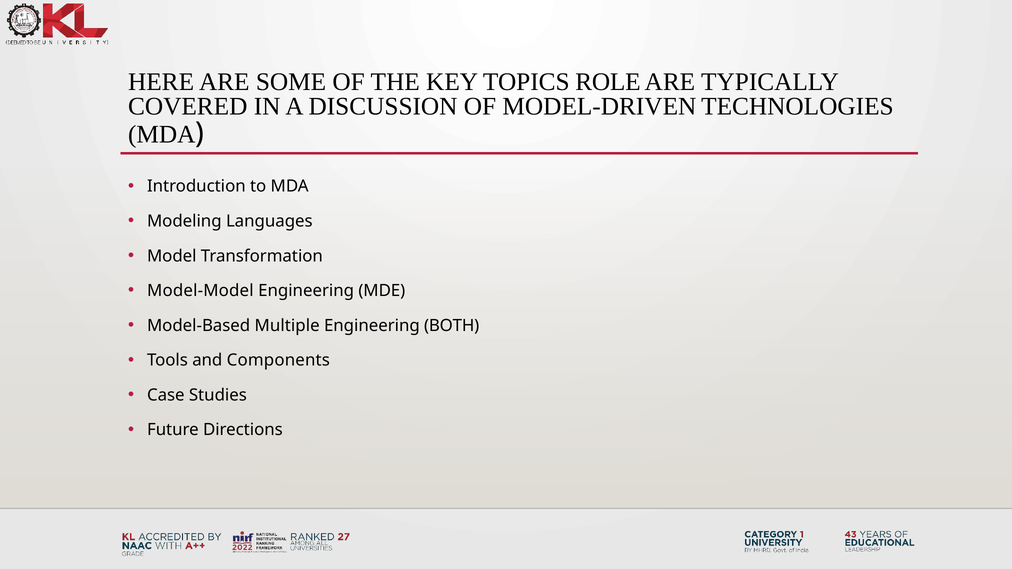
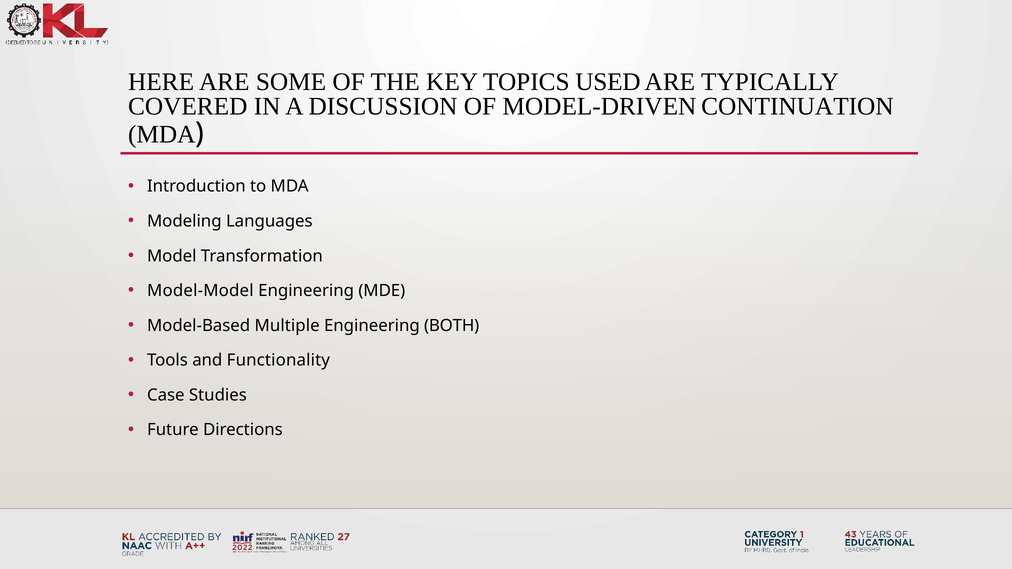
ROLE: ROLE -> USED (608, 82)
TECHNOLOGIES: TECHNOLOGIES -> CONTINUATION (797, 106)
Components: Components -> Functionality (278, 360)
